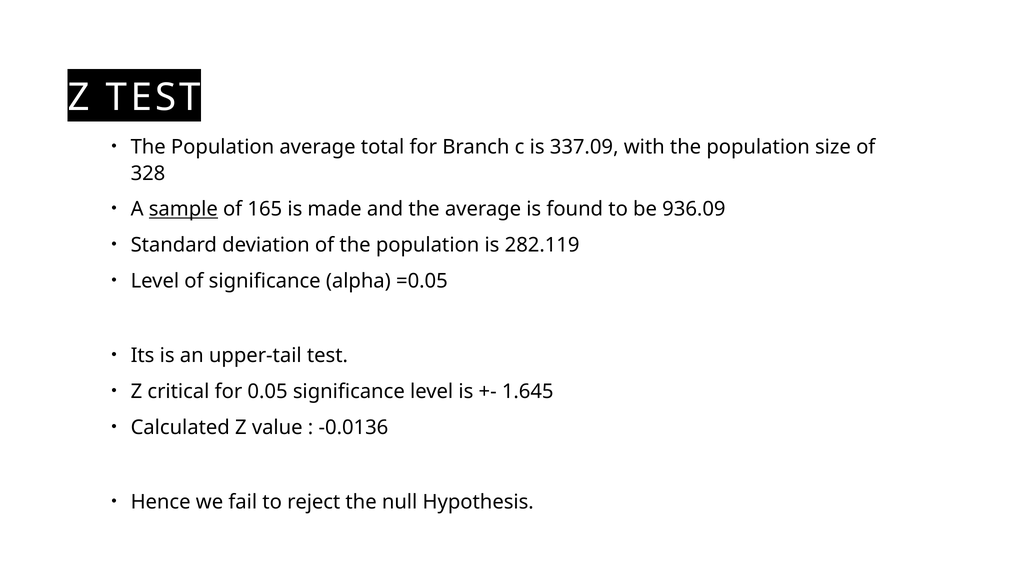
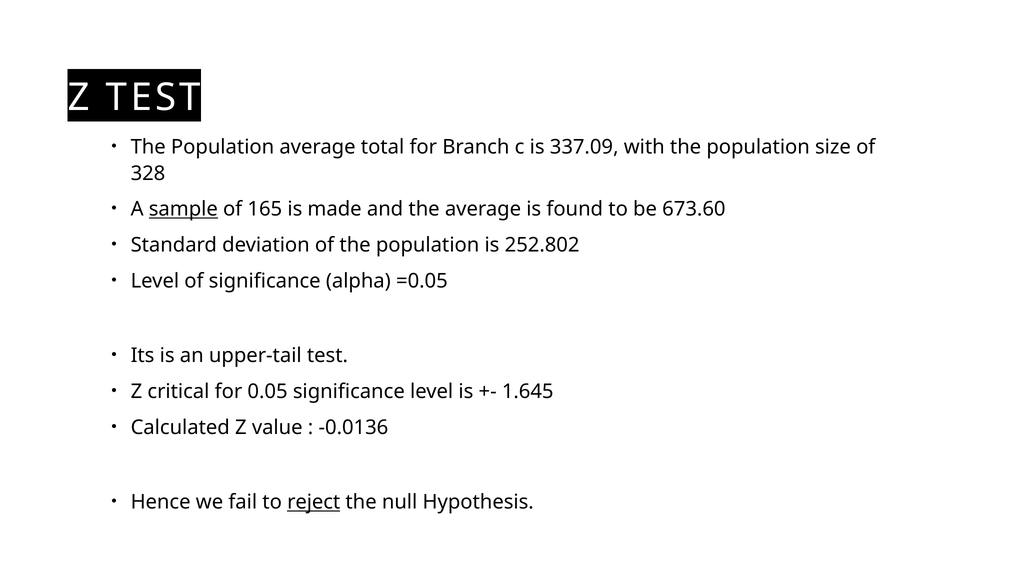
936.09: 936.09 -> 673.60 (694, 209)
282.119: 282.119 -> 252.802 (542, 245)
reject underline: none -> present (314, 502)
